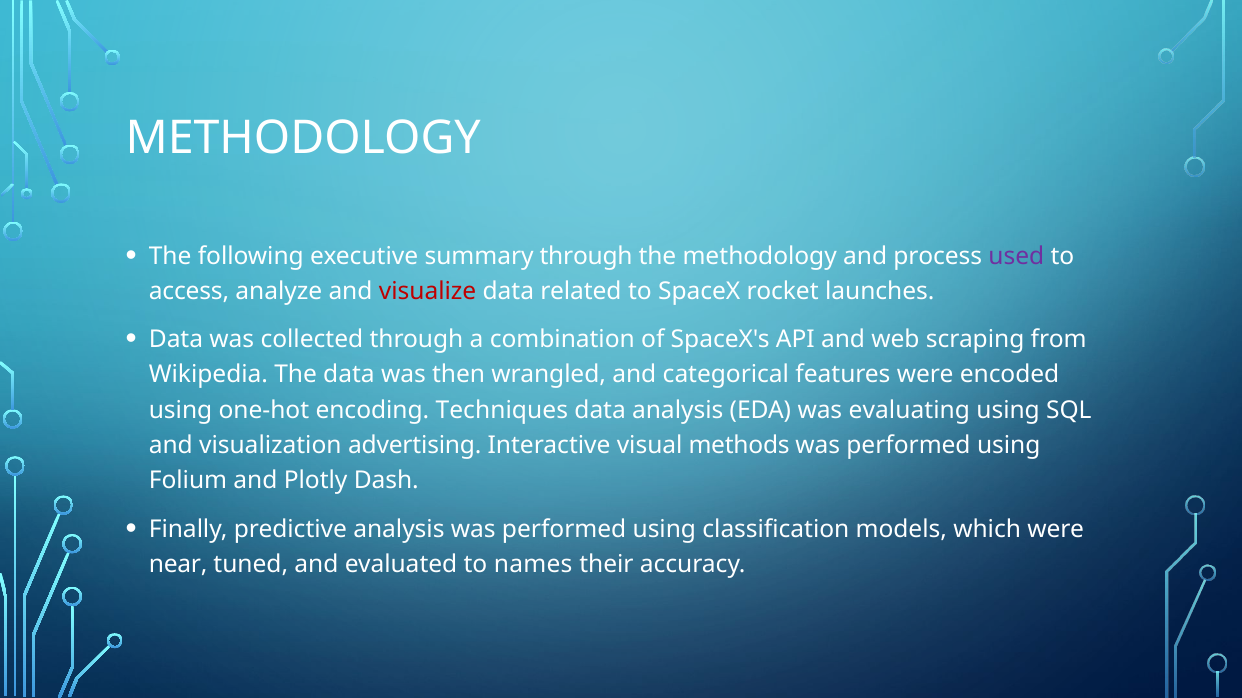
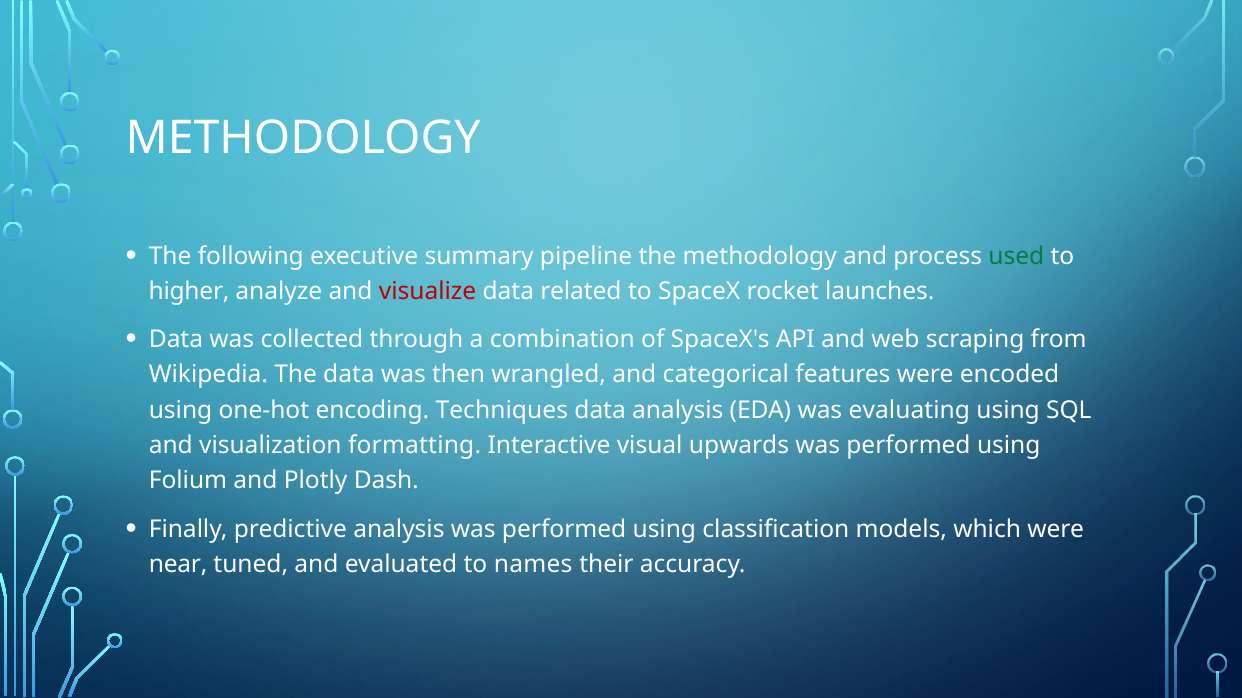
summary through: through -> pipeline (586, 256)
used colour: purple -> green (1016, 256)
access: access -> higher (189, 292)
advertising: advertising -> formatting (415, 446)
methods: methods -> upwards (739, 446)
